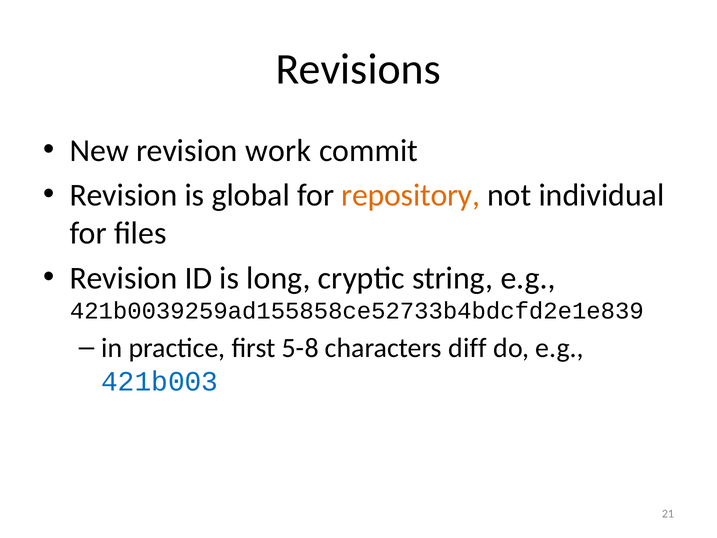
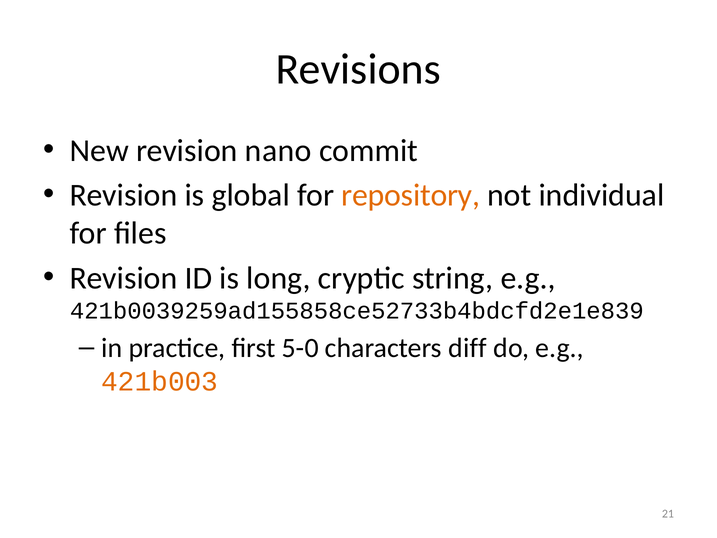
work: work -> nano (278, 150)
5-8: 5-8 -> 5-0 (300, 348)
421b003 colour: blue -> orange (160, 381)
